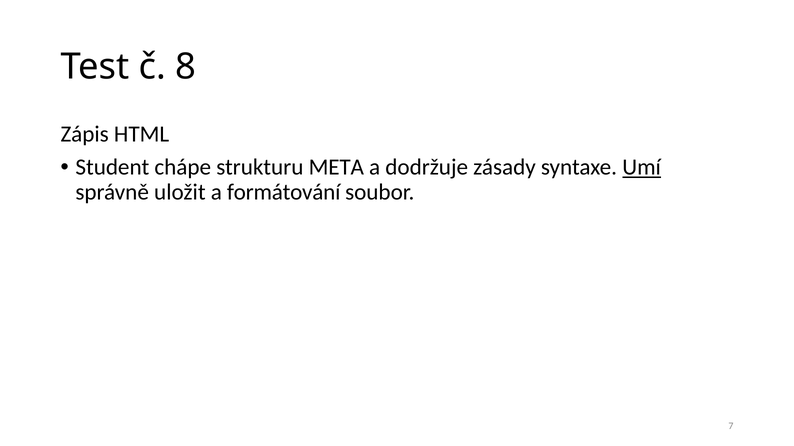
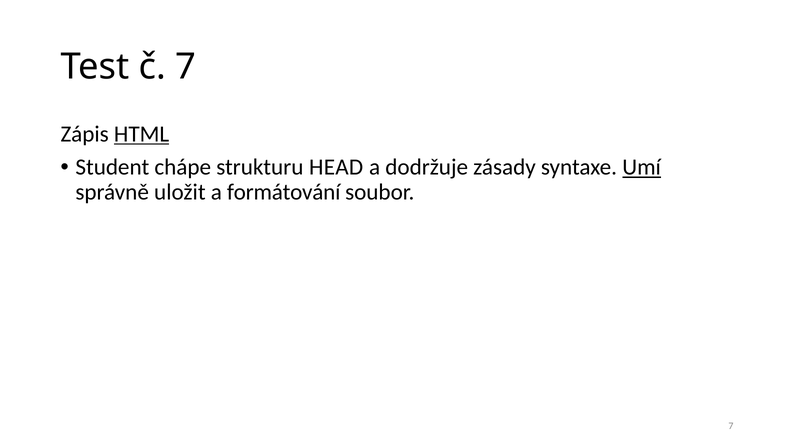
č 8: 8 -> 7 (186, 67)
HTML underline: none -> present (142, 134)
META: META -> HEAD (336, 168)
